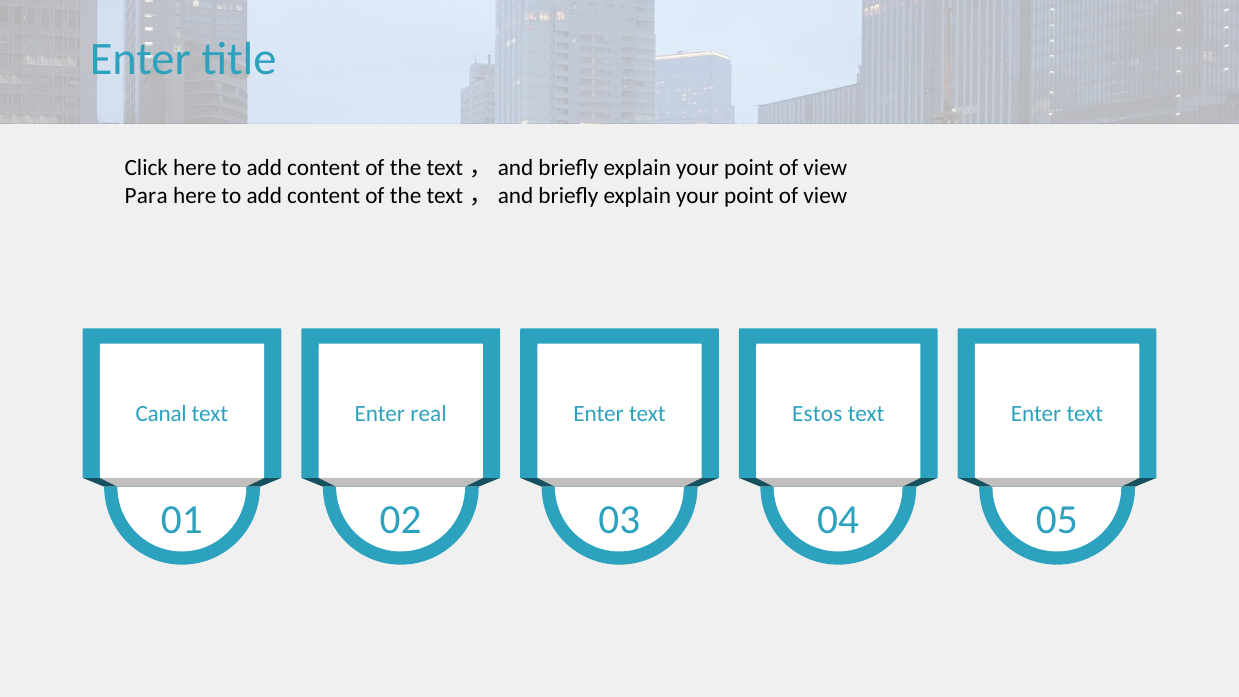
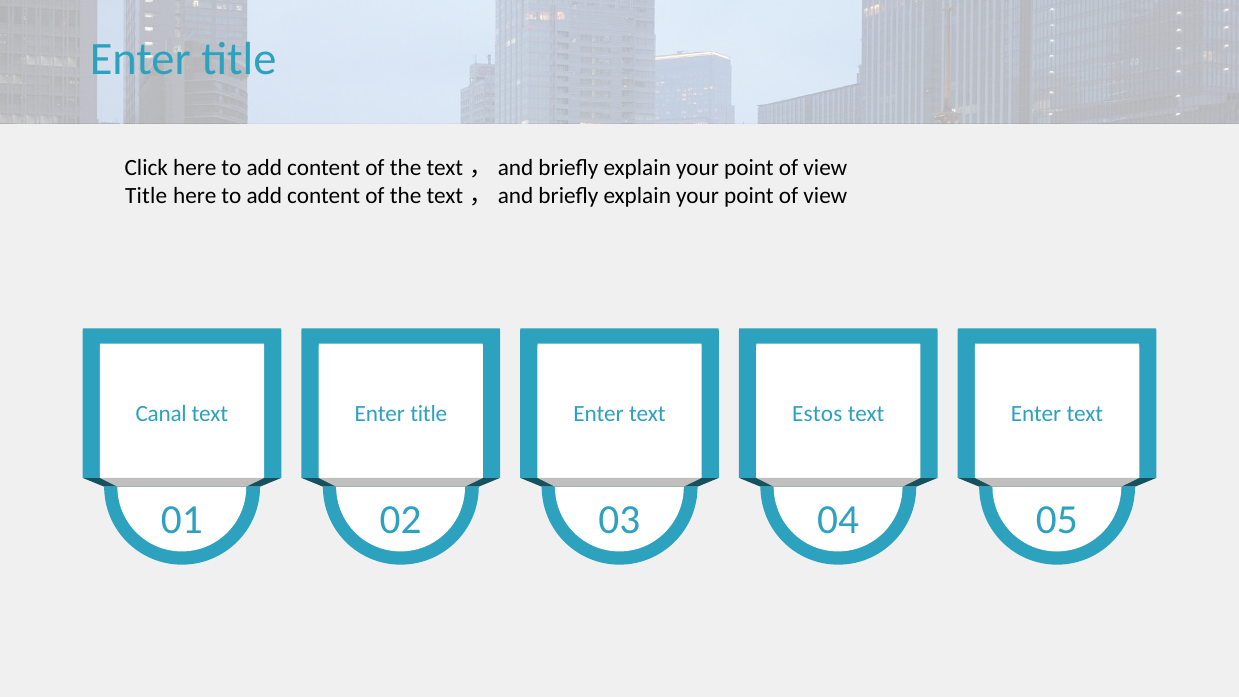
Para: Para -> Title (146, 196)
real: real -> title (429, 414)
